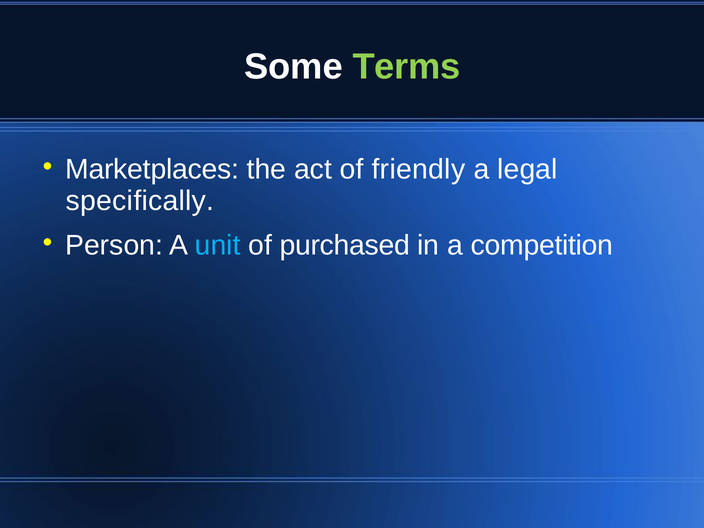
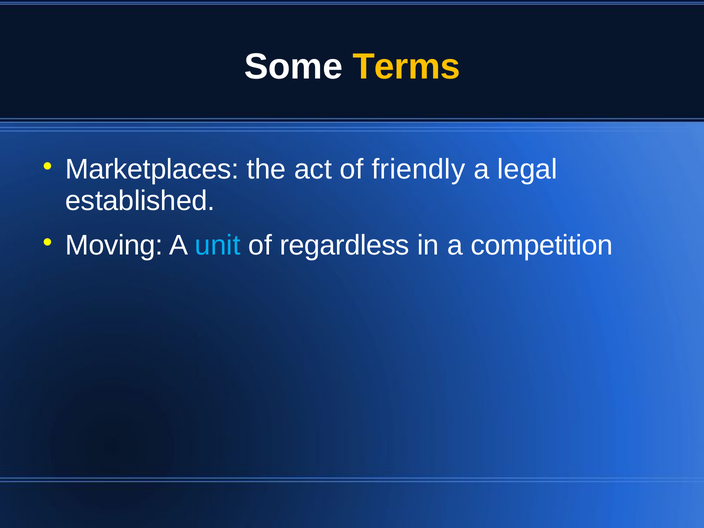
Terms colour: light green -> yellow (406, 67)
specifically: specifically -> established (140, 201)
Person: Person -> Moving (114, 245)
purchased: purchased -> regardless (345, 245)
